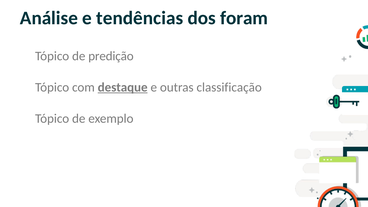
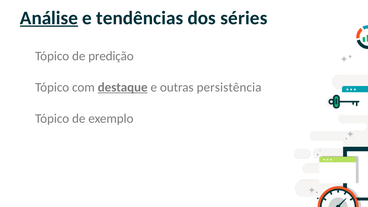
Análise underline: none -> present (49, 18)
foram: foram -> séries (244, 18)
classificação: classificação -> persistência (229, 87)
